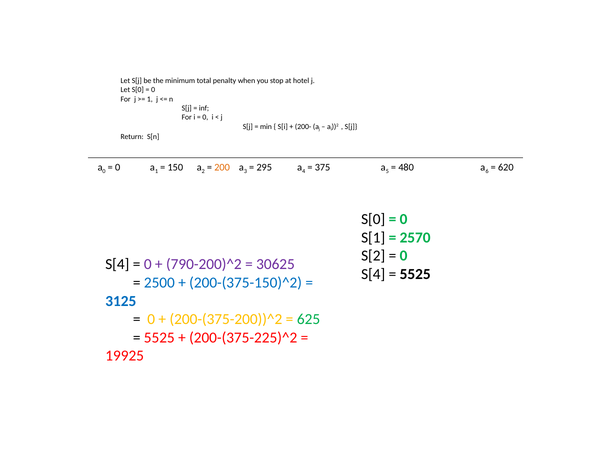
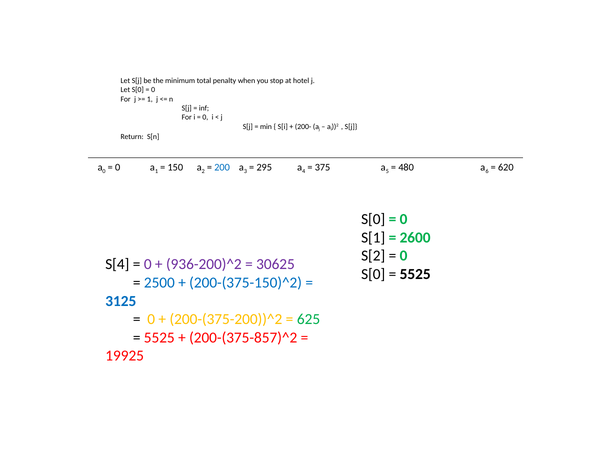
200 colour: orange -> blue (222, 168)
2570: 2570 -> 2600 (415, 238)
790-200)^2: 790-200)^2 -> 936-200)^2 (204, 264)
S[4: S[4 -> S[0 (373, 274)
200-(375-225)^2: 200-(375-225)^2 -> 200-(375-857)^2 (243, 338)
